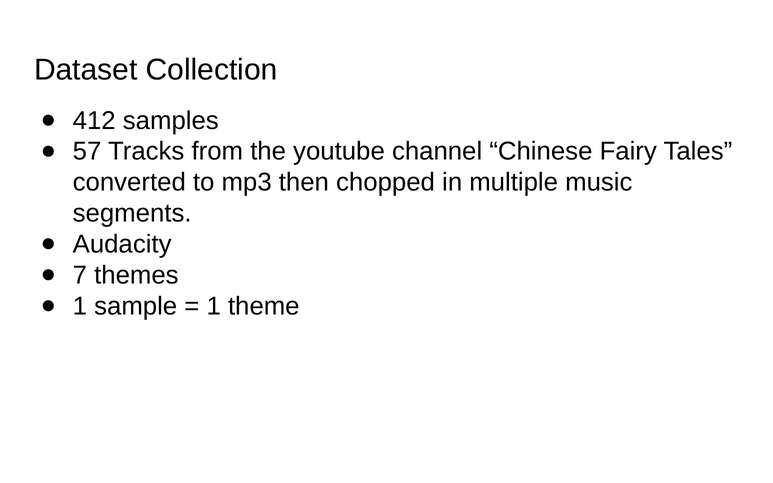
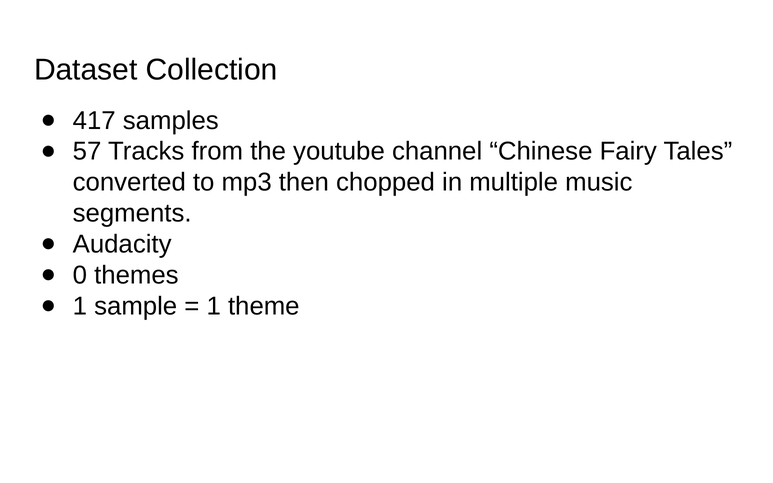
412: 412 -> 417 (94, 121)
7: 7 -> 0 (80, 275)
